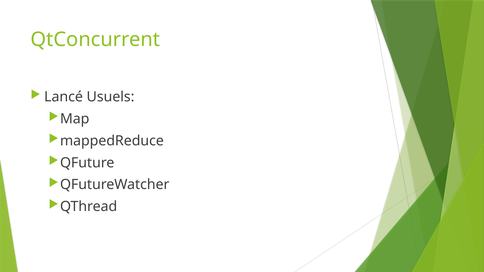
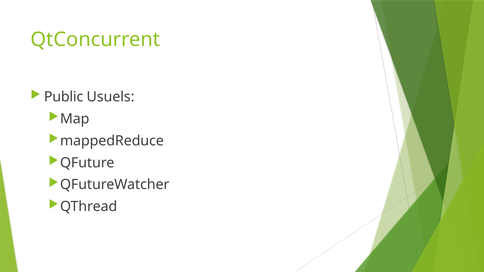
Lancé: Lancé -> Public (64, 97)
